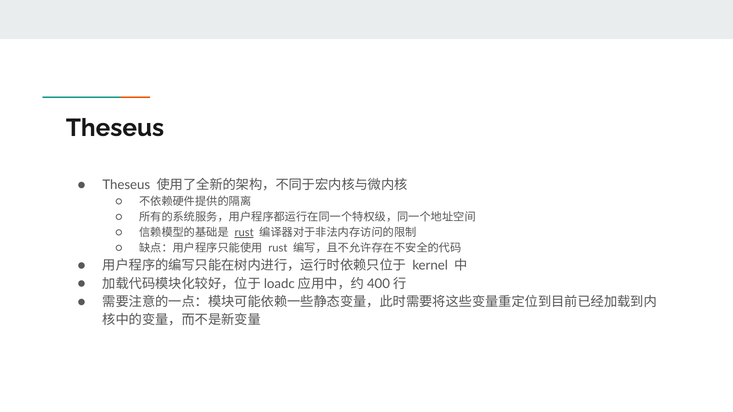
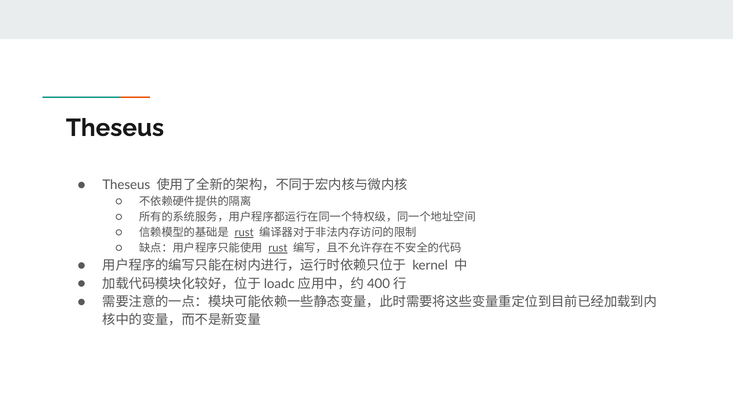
rust underline: none -> present (278, 248)
